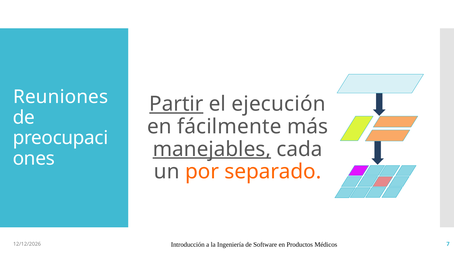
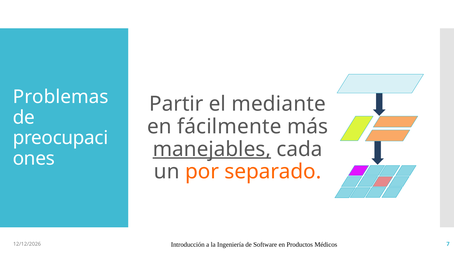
Reuniones: Reuniones -> Problemas (61, 97)
Partir underline: present -> none (176, 104)
ejecución: ejecución -> mediante (279, 104)
